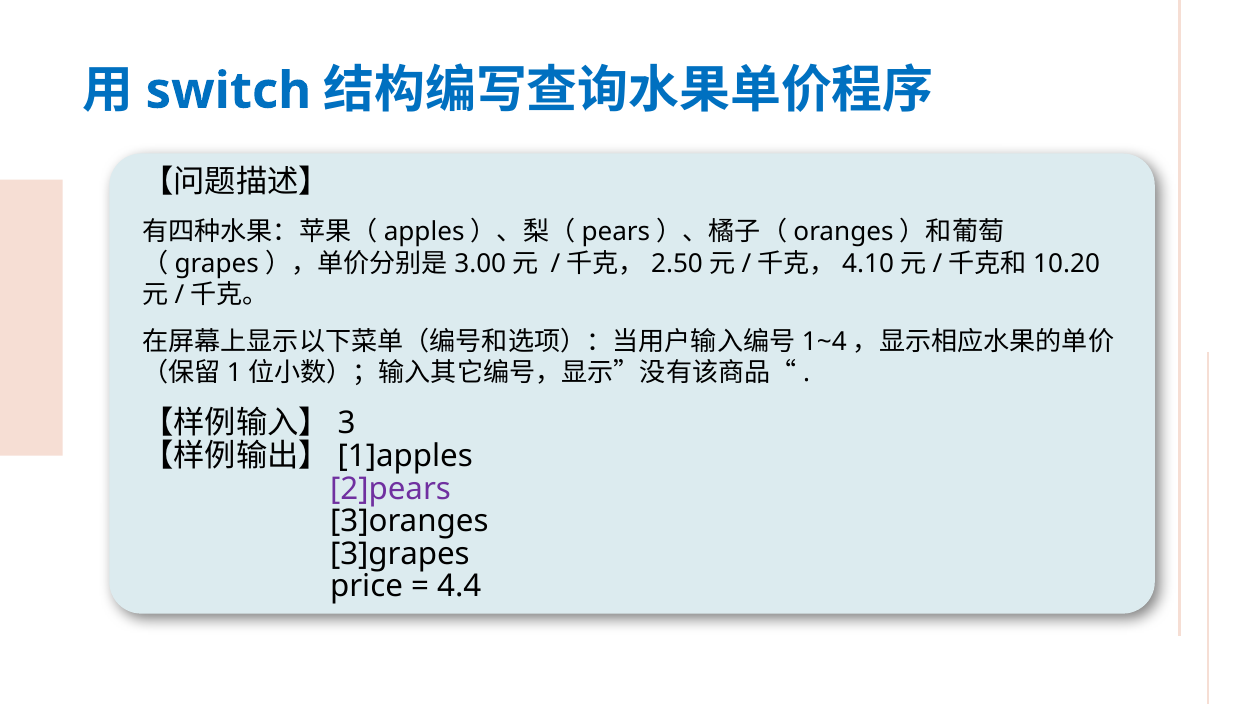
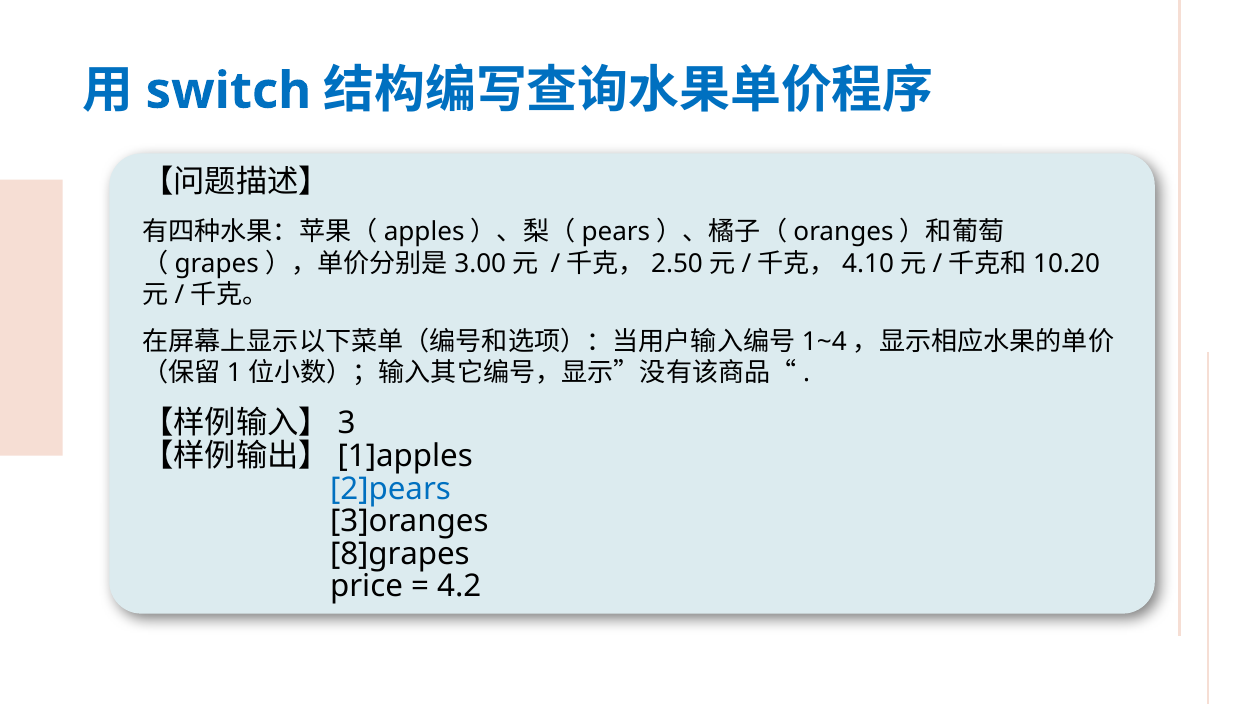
2]pears colour: purple -> blue (391, 489)
3]grapes: 3]grapes -> 8]grapes (400, 554)
4.4: 4.4 -> 4.2 (459, 587)
